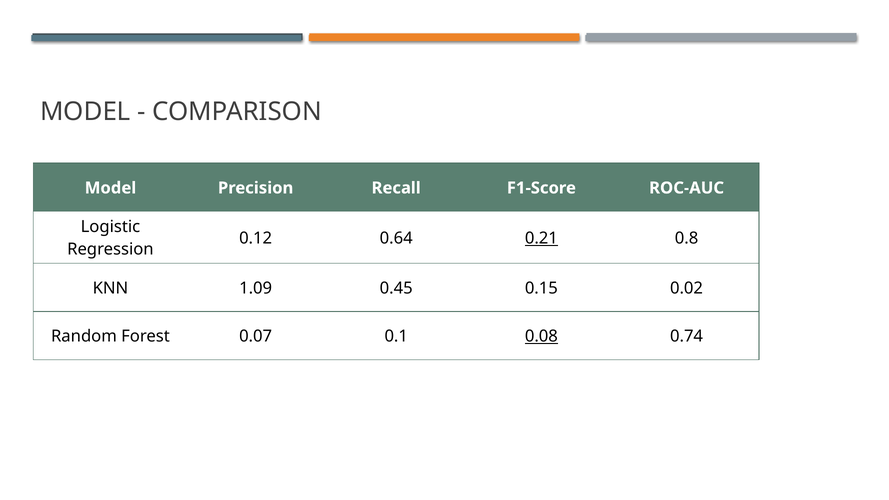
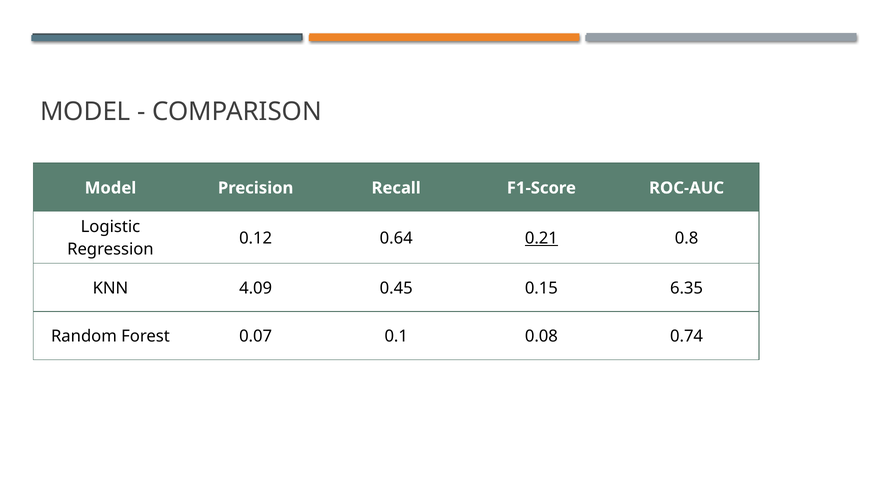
1.09: 1.09 -> 4.09 (256, 288)
0.02: 0.02 -> 6.35 (687, 288)
0.08 underline: present -> none (541, 337)
